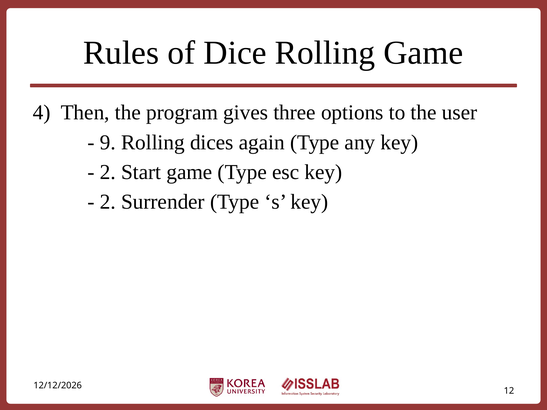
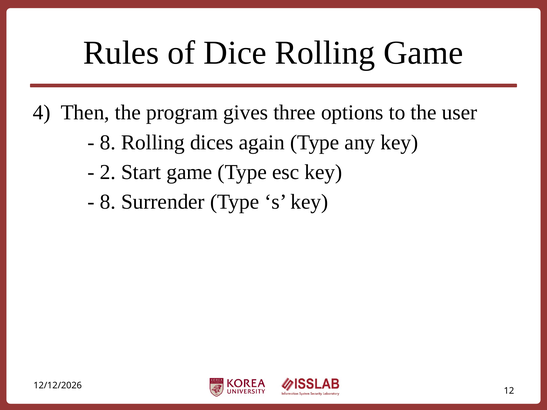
9: 9 -> 8 (108, 142)
2: 2 -> 8 (108, 202)
